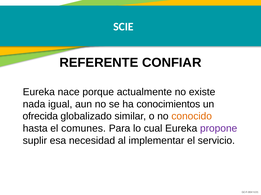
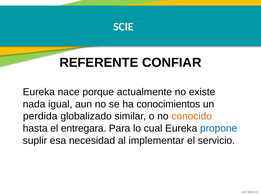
ofrecida: ofrecida -> perdida (40, 117)
comunes: comunes -> entregara (84, 129)
propone colour: purple -> blue (219, 129)
